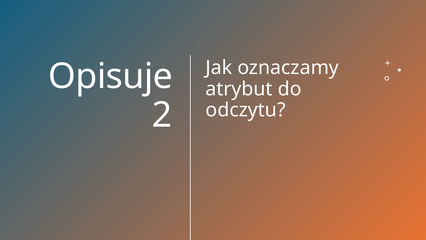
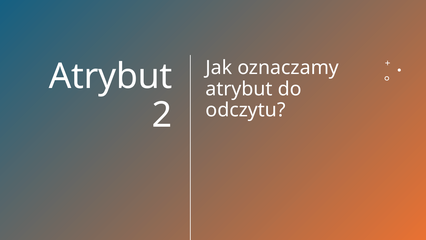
Opisuje: Opisuje -> Atrybut (111, 76)
